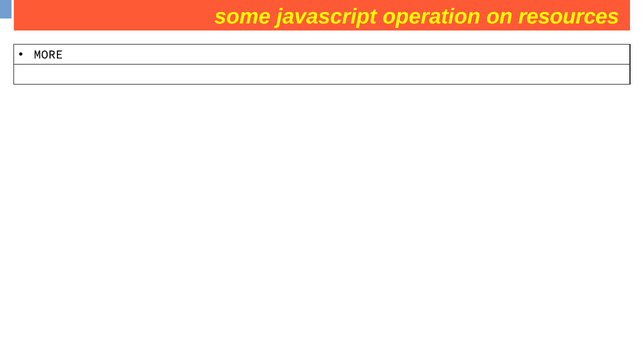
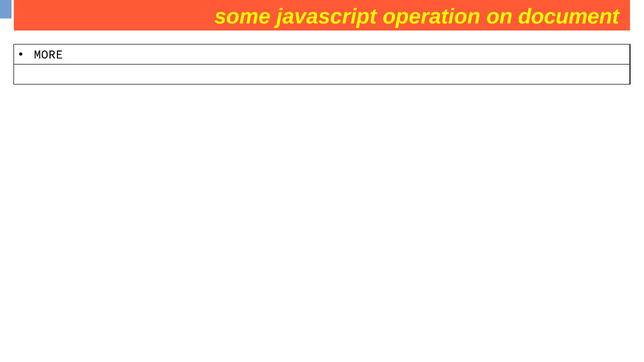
resources: resources -> document (569, 17)
